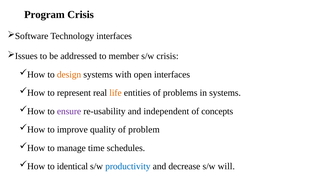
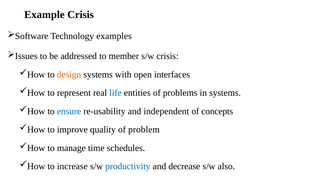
Program: Program -> Example (44, 15)
Technology interfaces: interfaces -> examples (114, 36)
life colour: orange -> blue (115, 93)
ensure colour: purple -> blue (69, 111)
identical: identical -> increase (72, 166)
will: will -> also (226, 166)
